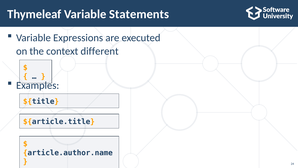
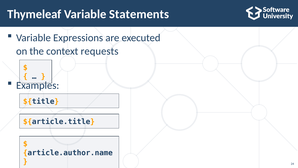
different: different -> requests (100, 51)
